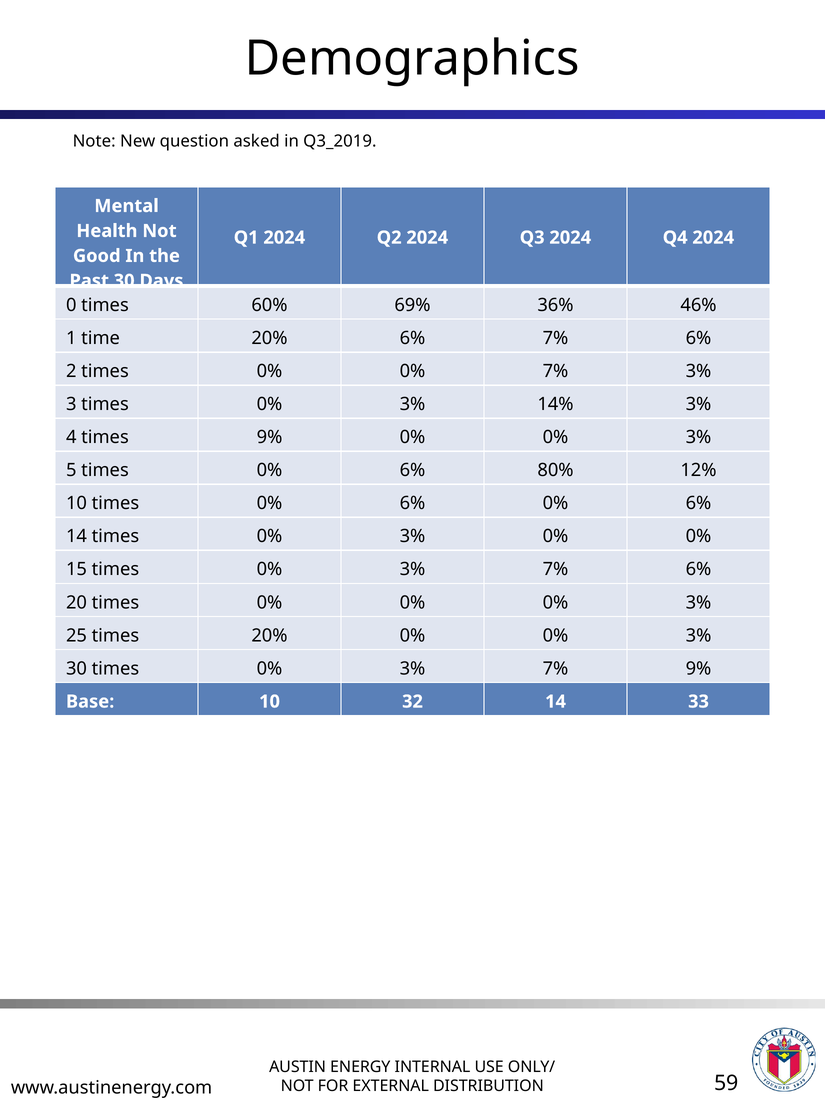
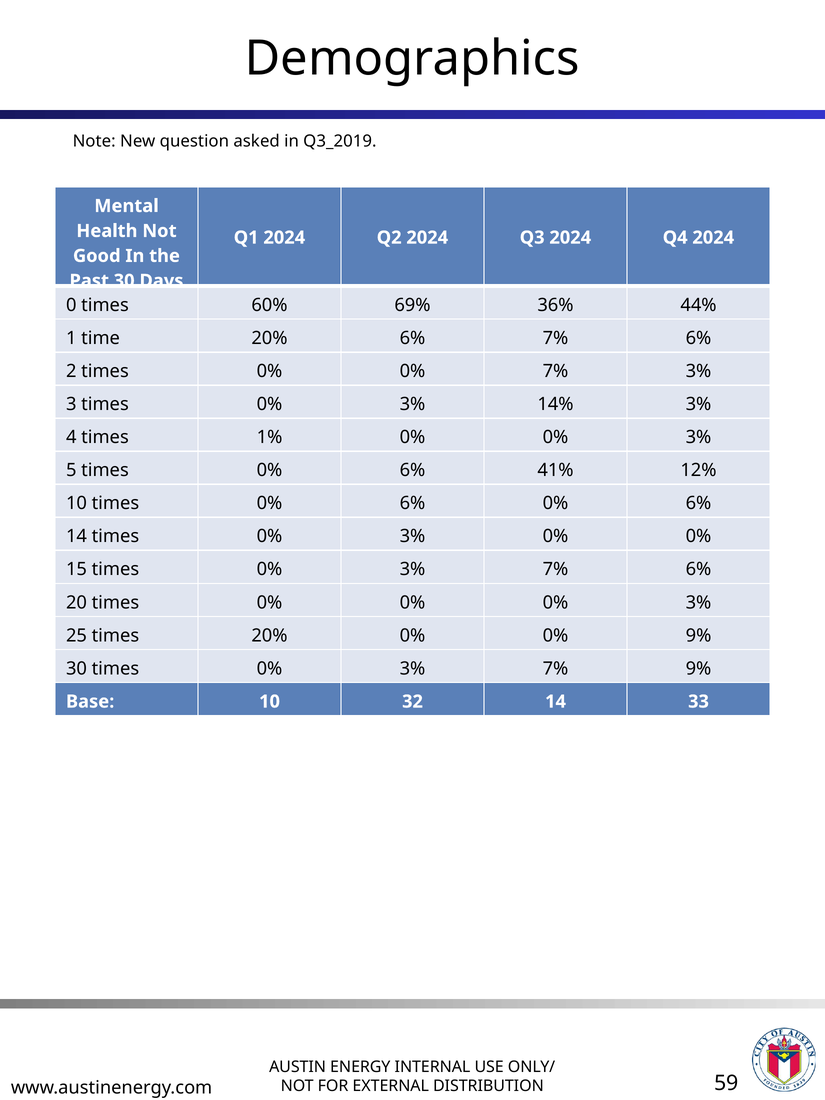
46%: 46% -> 44% (699, 305)
times 9%: 9% -> 1% (270, 437)
80%: 80% -> 41% (556, 470)
20% 0% 0% 3%: 3% -> 9% (699, 636)
